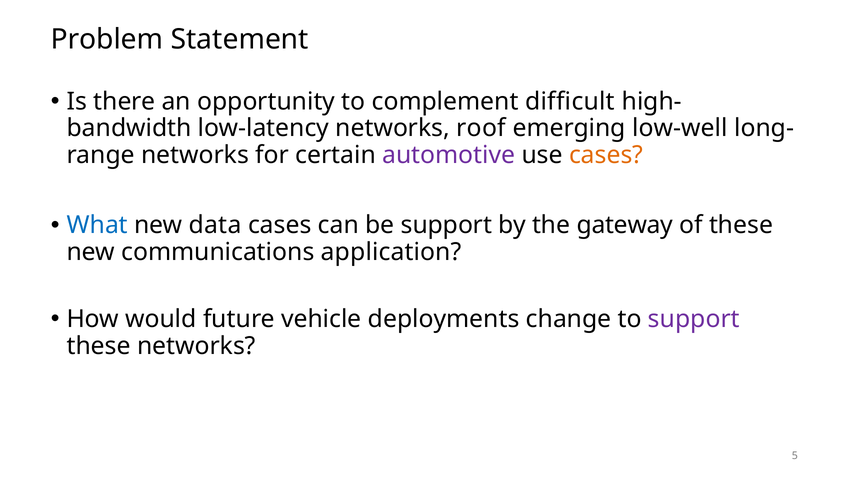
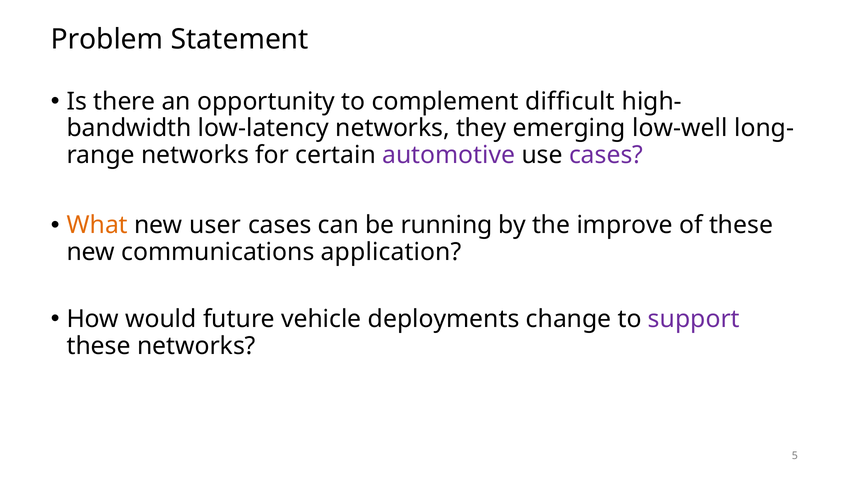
roof: roof -> they (481, 128)
cases colour: orange -> purple (606, 155)
What colour: blue -> orange (97, 225)
data: data -> user (215, 225)
be support: support -> running (447, 225)
gateway: gateway -> improve (625, 225)
